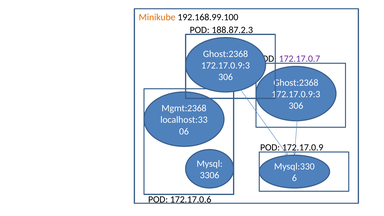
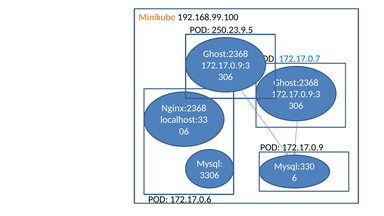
188.87.2.3: 188.87.2.3 -> 250.23.9.5 (232, 30)
172.17.0.7 colour: purple -> blue (300, 59)
Mgmt:2368: Mgmt:2368 -> Nginx:2368 (184, 108)
